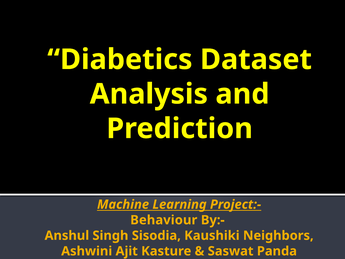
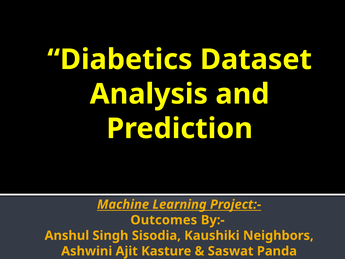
Behaviour: Behaviour -> Outcomes (164, 220)
